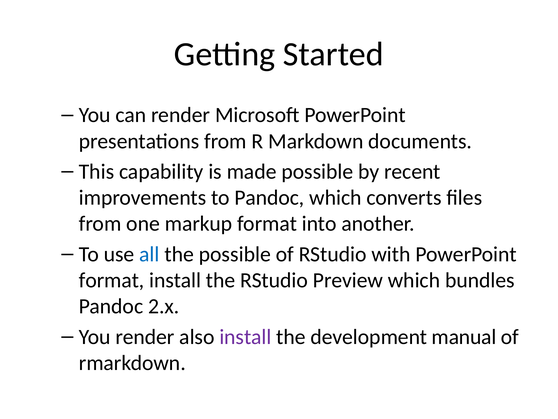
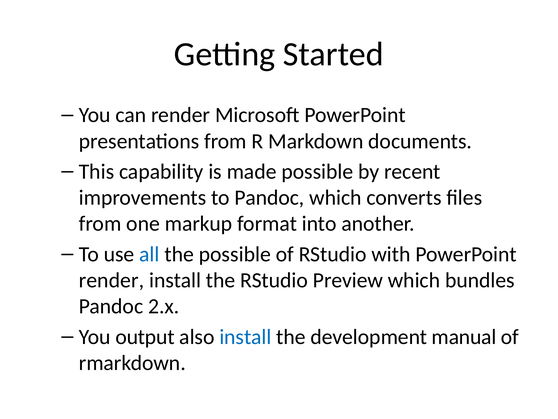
format: format -> render (111, 280)
You render: render -> output (145, 336)
install colour: purple -> blue (245, 336)
